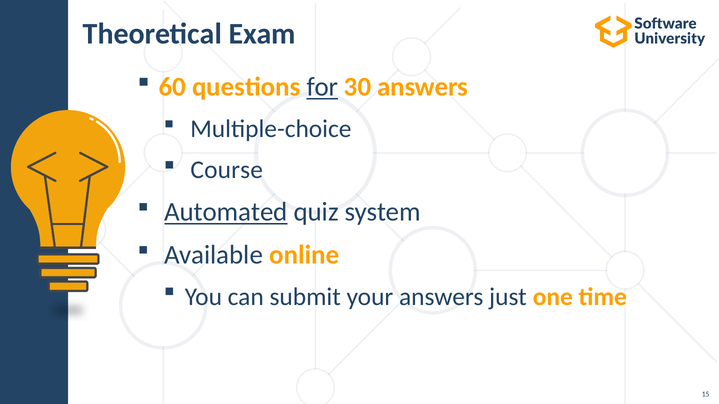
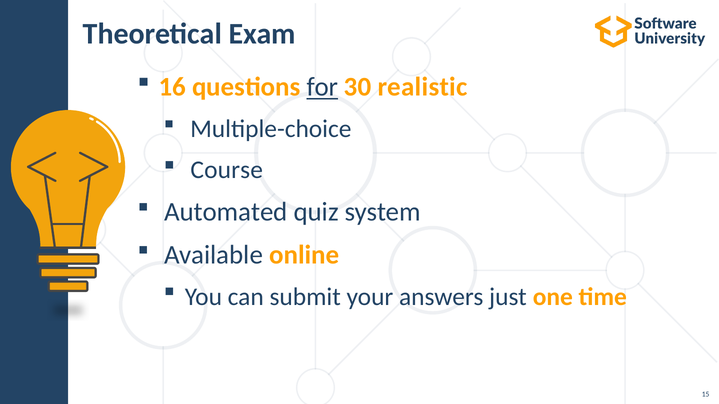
60: 60 -> 16 (172, 87)
30 answers: answers -> realistic (422, 87)
Automated underline: present -> none (226, 212)
